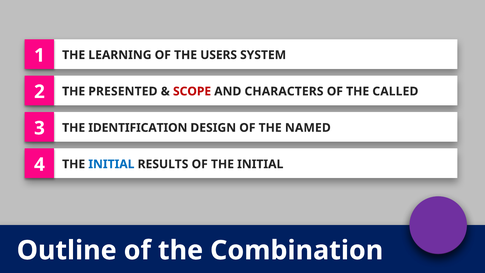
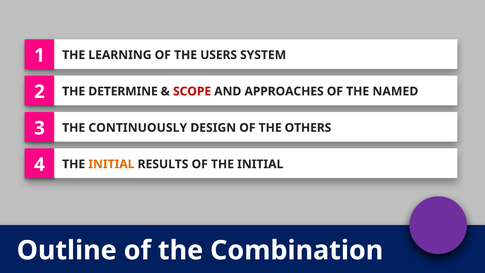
PRESENTED: PRESENTED -> DETERMINE (123, 91)
CHARACTERS: CHARACTERS -> APPROACHES (284, 91)
CALLED: CALLED -> NAMED (395, 91)
IDENTIFICATION: IDENTIFICATION -> CONTINUOUSLY (138, 128)
NAMED: NAMED -> OTHERS (308, 128)
INITIAL colour: blue -> orange (111, 164)
